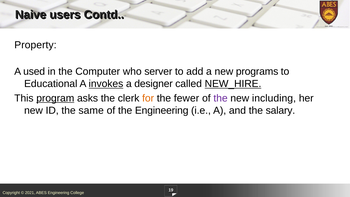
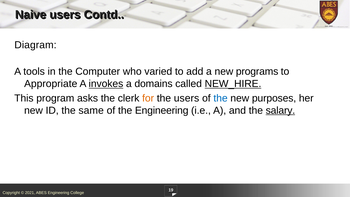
Property: Property -> Diagram (35, 45)
used: used -> tools (34, 72)
server: server -> varied (158, 72)
Educational: Educational -> Appropriate (51, 84)
designer: designer -> domains (154, 84)
program underline: present -> none (55, 98)
the fewer: fewer -> users (187, 98)
the colour: purple -> blue (221, 98)
including: including -> purposes (274, 98)
salary underline: none -> present (280, 110)
